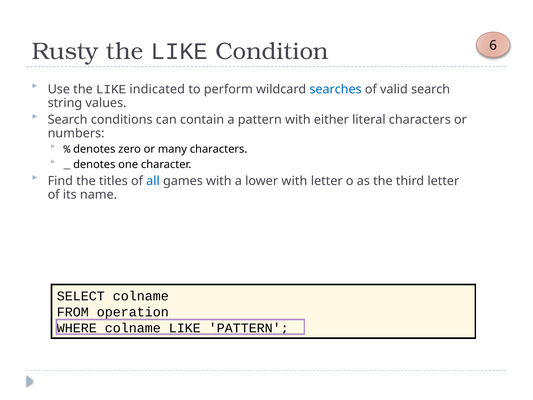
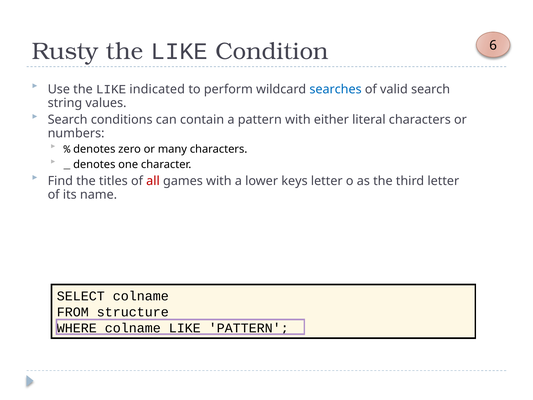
all colour: blue -> red (153, 181)
lower with: with -> keys (294, 181)
operation: operation -> structure (133, 312)
